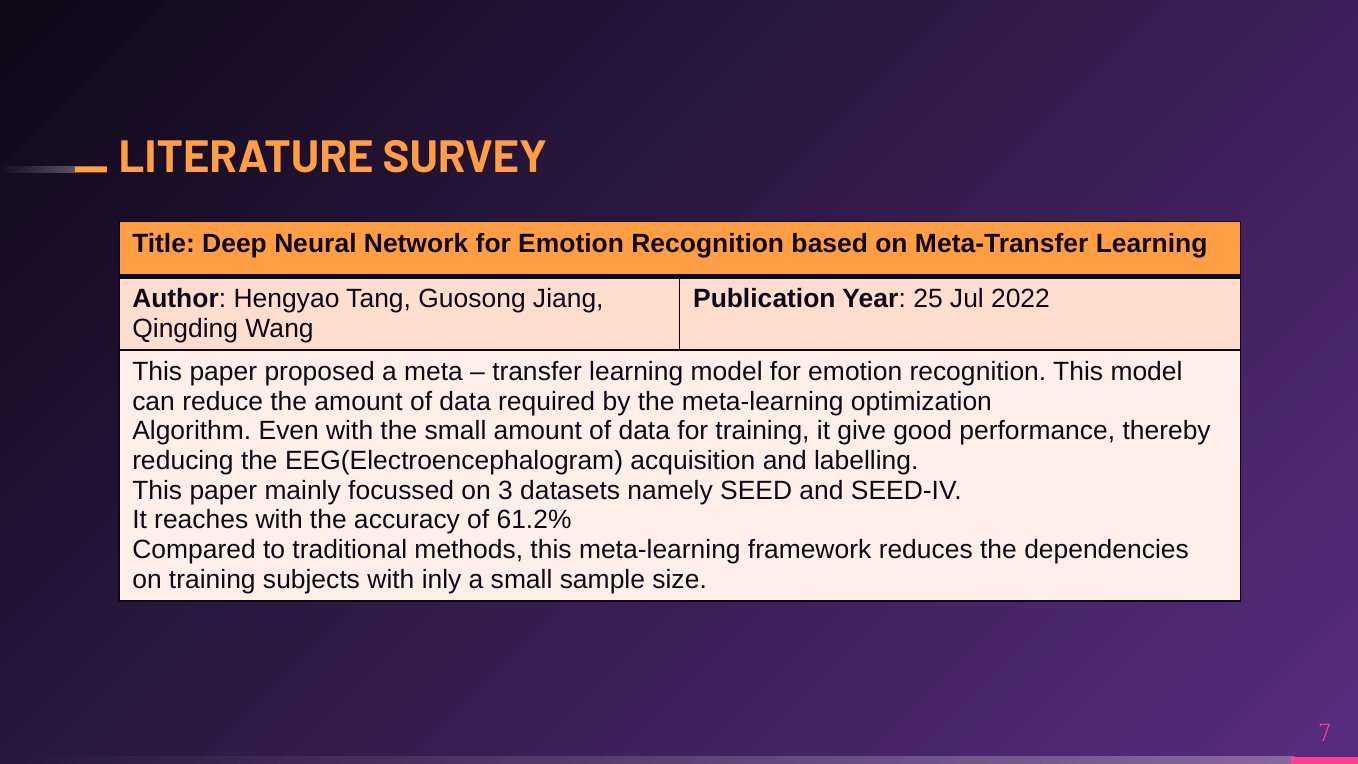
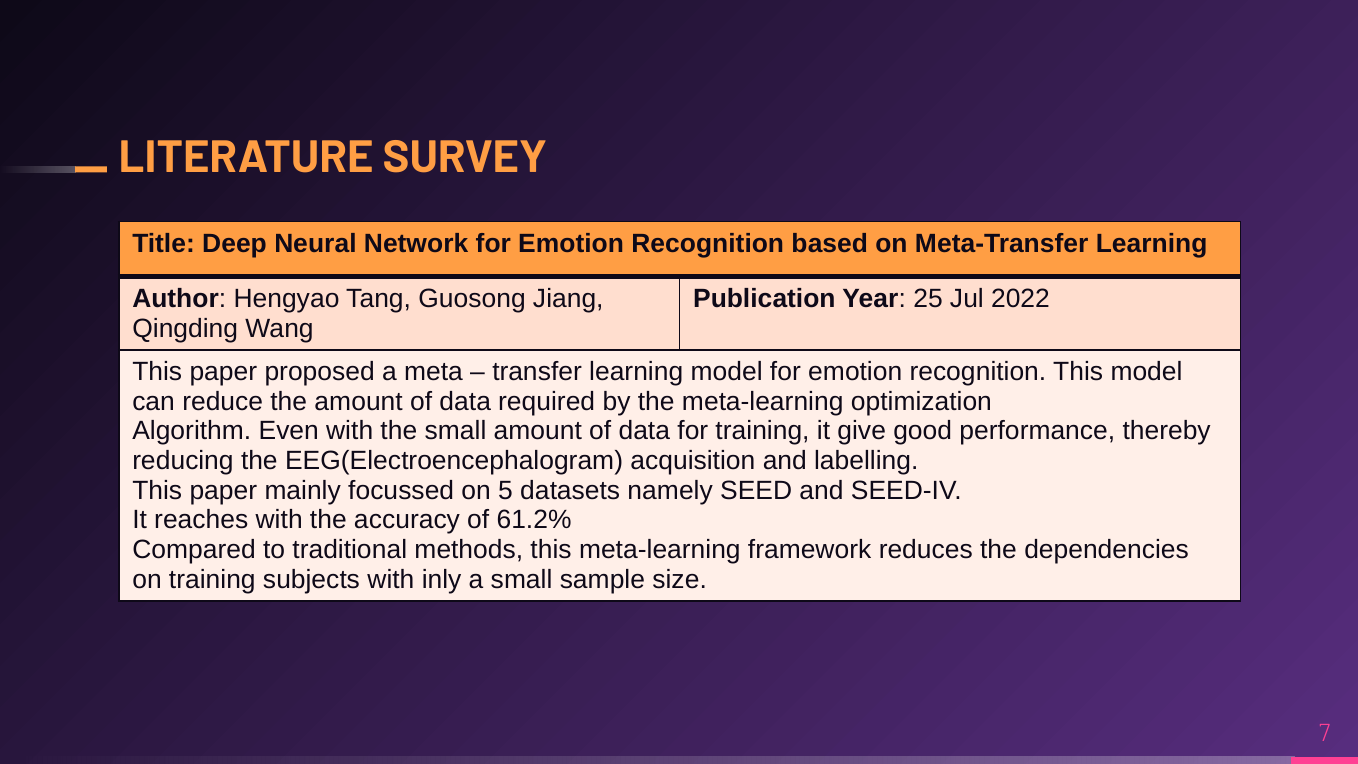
3: 3 -> 5 (506, 490)
